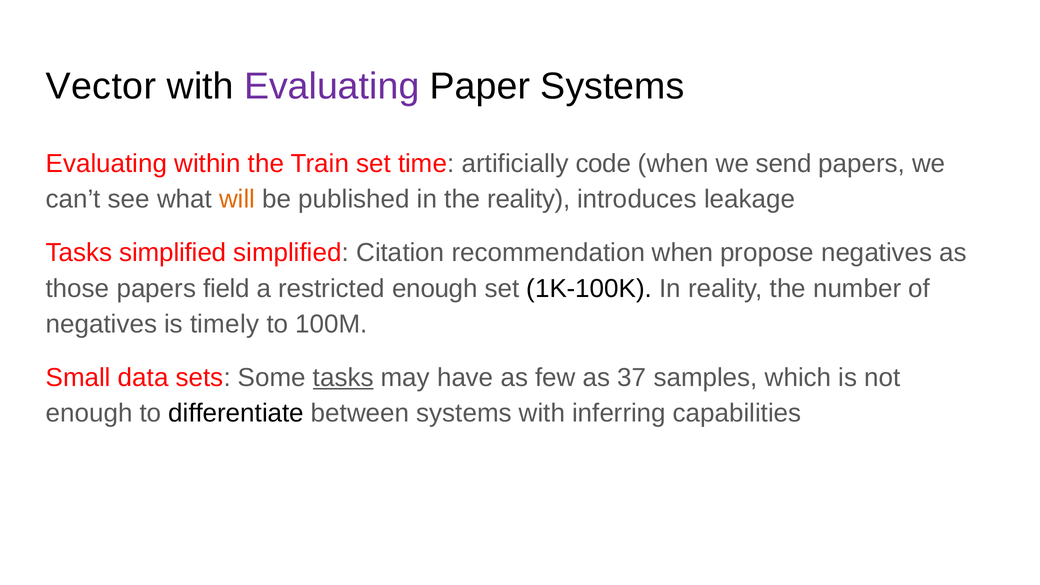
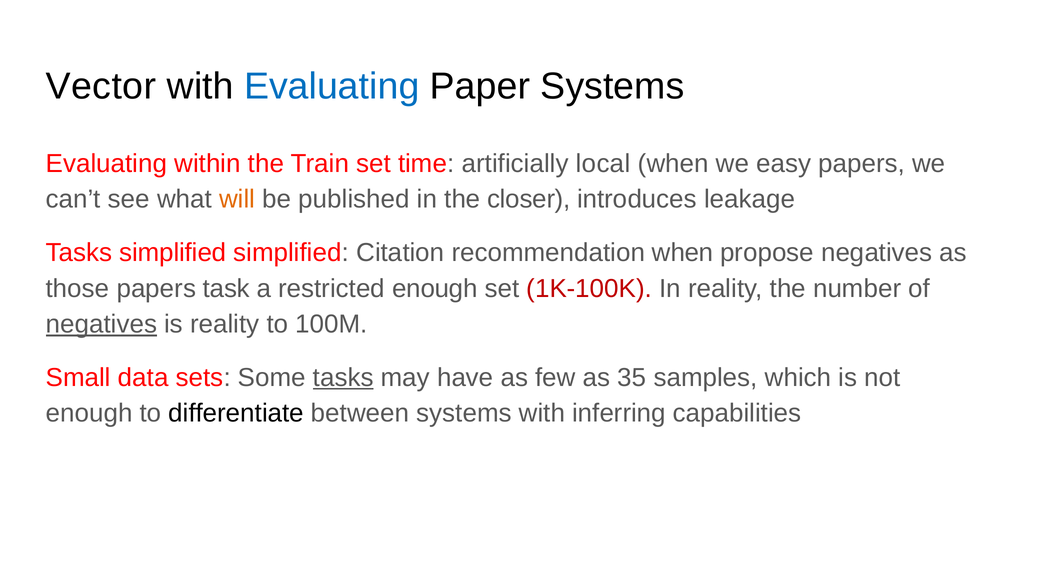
Evaluating colour: purple -> blue (332, 86)
code: code -> local (603, 164)
send: send -> easy (784, 164)
the reality: reality -> closer (529, 199)
field: field -> task (226, 288)
1K-100K colour: black -> red (589, 288)
negatives underline: none -> present (101, 324)
is timely: timely -> reality (225, 324)
37: 37 -> 35 (632, 378)
